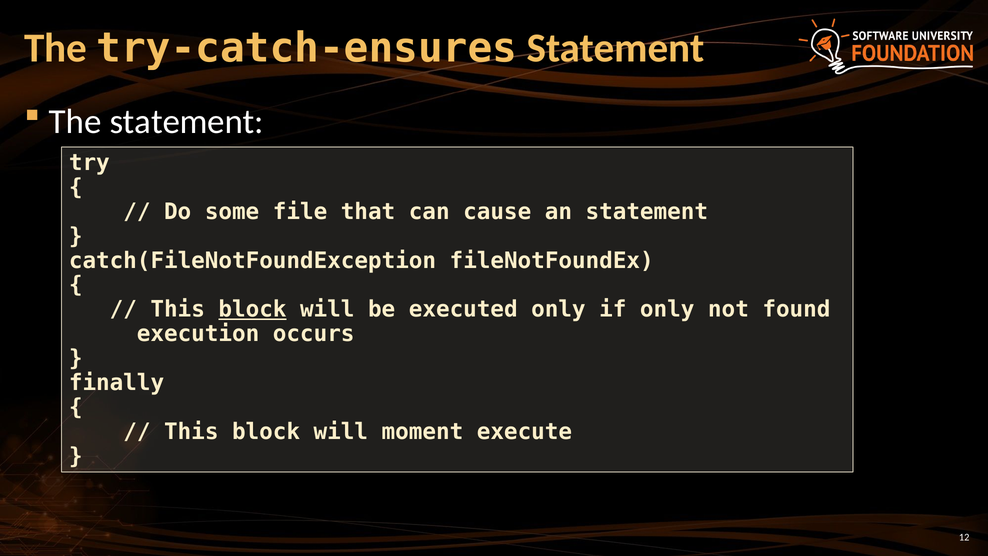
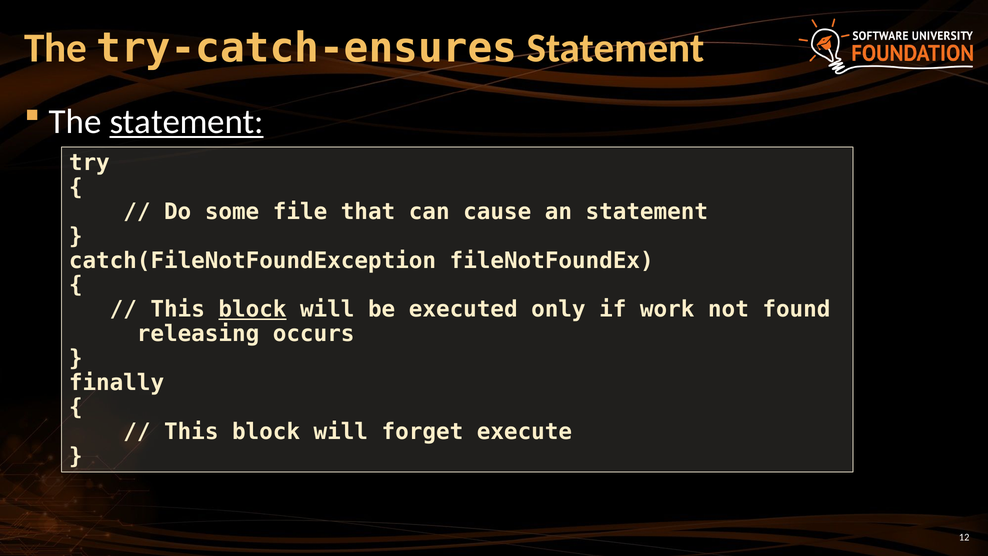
statement underline: none -> present (187, 122)
if only: only -> work (667, 309)
execution: execution -> releasing (198, 334)
moment: moment -> forget (422, 432)
